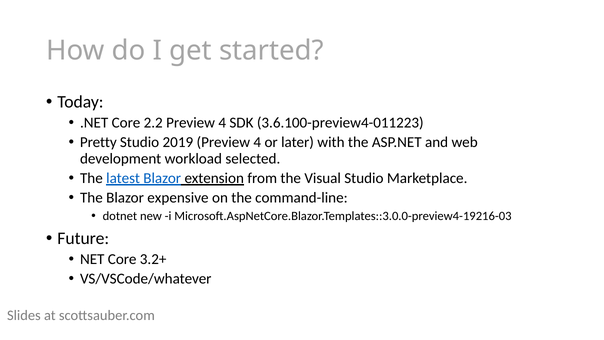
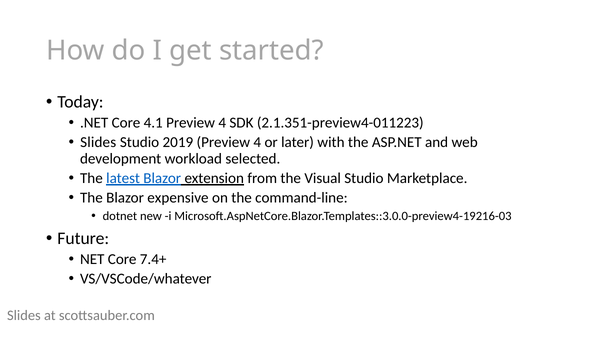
2.2: 2.2 -> 4.1 (153, 123)
3.6.100-preview4-011223: 3.6.100-preview4-011223 -> 2.1.351-preview4-011223 (340, 123)
Pretty: Pretty -> Slides (98, 142)
3.2+: 3.2+ -> 7.4+ (153, 259)
